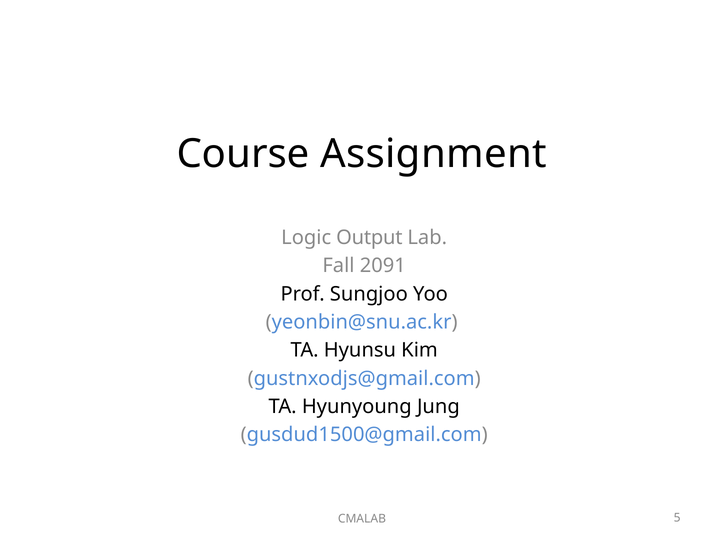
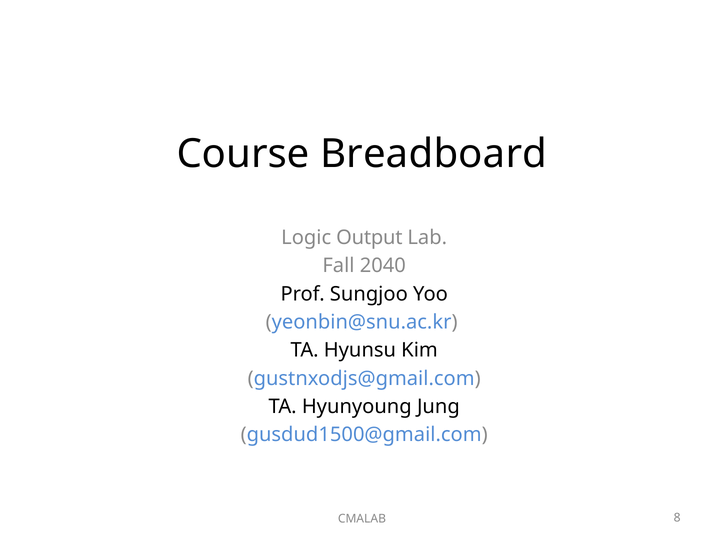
Assignment: Assignment -> Breadboard (434, 154)
2091: 2091 -> 2040 (383, 266)
5: 5 -> 8 (677, 518)
